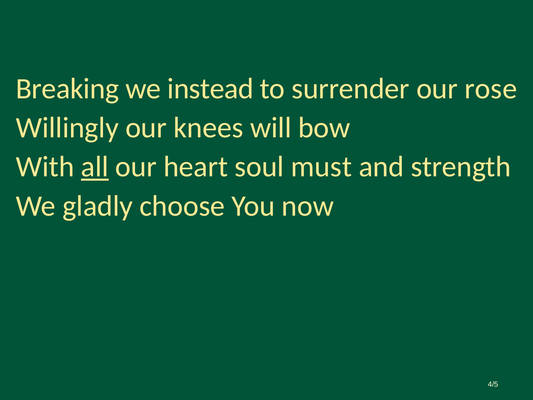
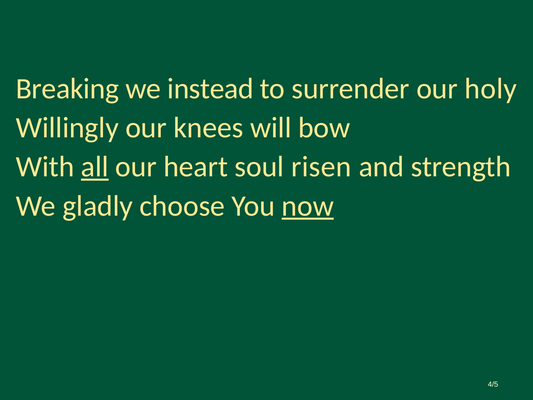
rose: rose -> holy (491, 89)
must: must -> risen (321, 167)
now underline: none -> present (308, 206)
